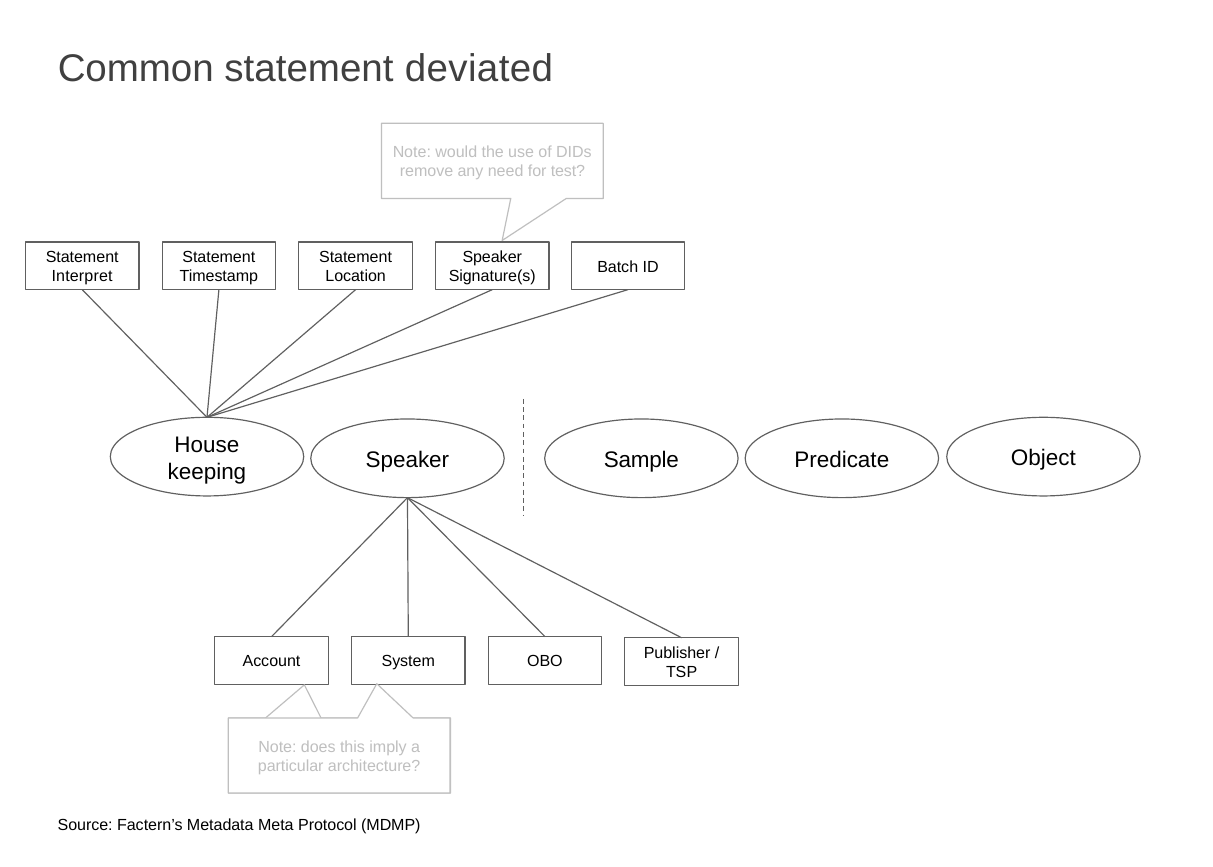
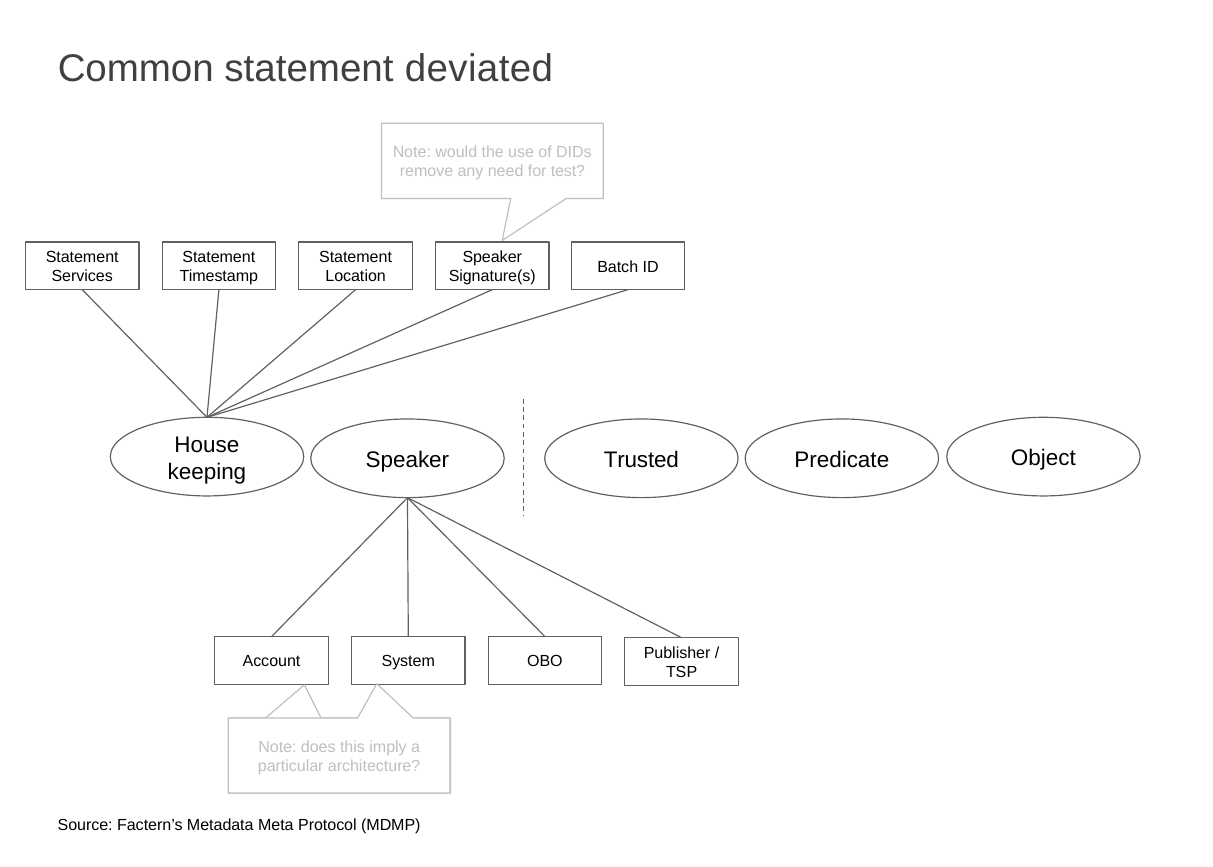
Interpret: Interpret -> Services (82, 276)
Sample: Sample -> Trusted (641, 460)
